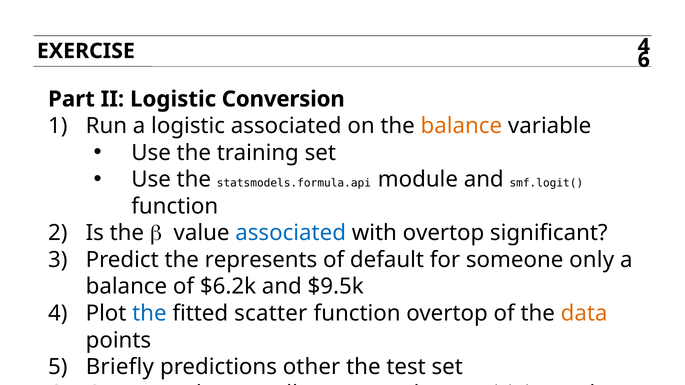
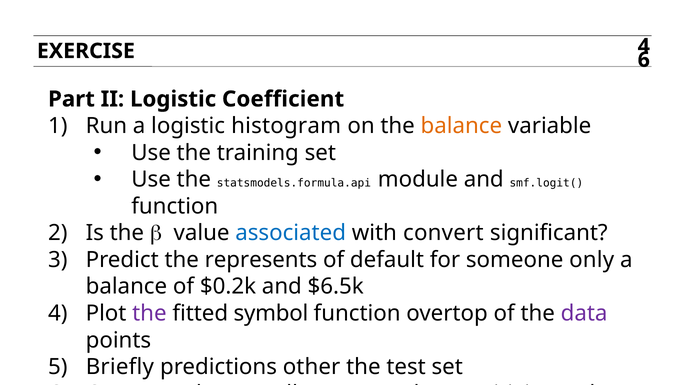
Conversion: Conversion -> Coefficient (283, 99)
logistic associated: associated -> histogram (286, 126)
with overtop: overtop -> convert (443, 233)
$6.2k: $6.2k -> $0.2k (228, 286)
$9.5k: $9.5k -> $6.5k (336, 286)
the colour: blue -> purple (149, 313)
scatter: scatter -> symbol (271, 313)
data colour: orange -> purple (584, 313)
